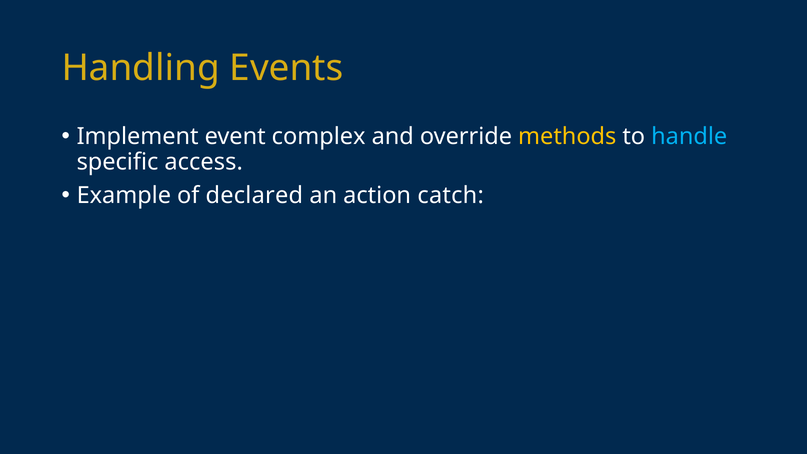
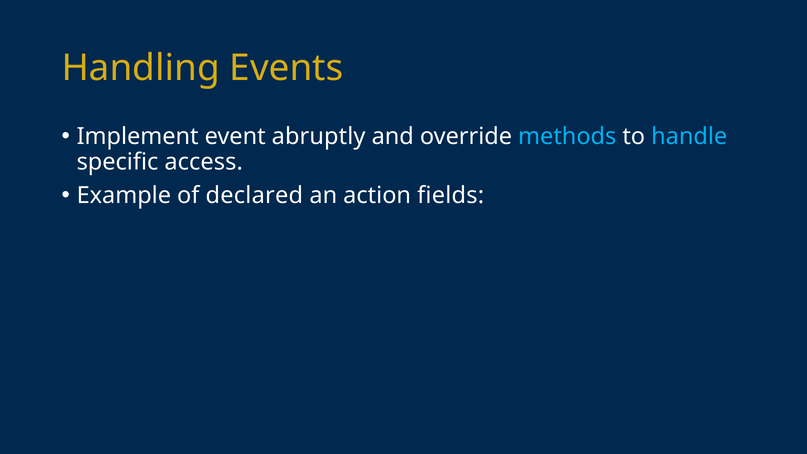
complex: complex -> abruptly (319, 136)
methods colour: yellow -> light blue (567, 136)
catch: catch -> fields (451, 196)
